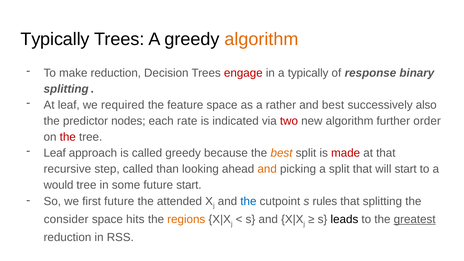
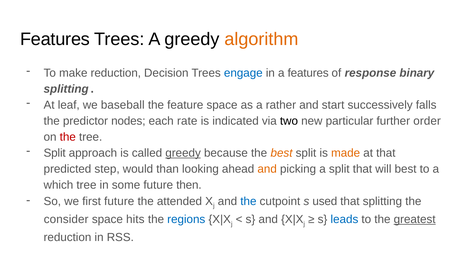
Typically: Typically -> Features (55, 39)
engage colour: red -> blue (243, 73)
a typically: typically -> features (308, 73)
required: required -> baseball (123, 105)
and best: best -> start (333, 105)
also: also -> falls (426, 105)
two colour: red -> black (289, 121)
new algorithm: algorithm -> particular (350, 121)
Leaf: Leaf -> Split (55, 153)
greedy underline: none -> present (183, 153)
made colour: red -> orange (346, 153)
recursive: recursive -> predicted (67, 169)
step called: called -> would (138, 169)
will start: start -> best (406, 169)
would: would -> which (58, 185)
future start: start -> then (189, 185)
rules: rules -> used (325, 201)
regions colour: orange -> blue (186, 219)
leads colour: black -> blue (344, 219)
